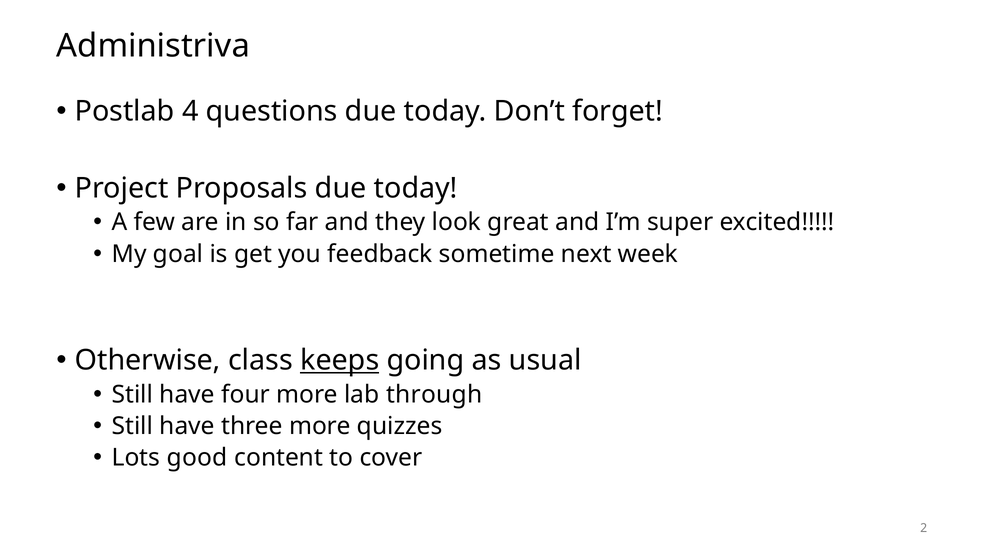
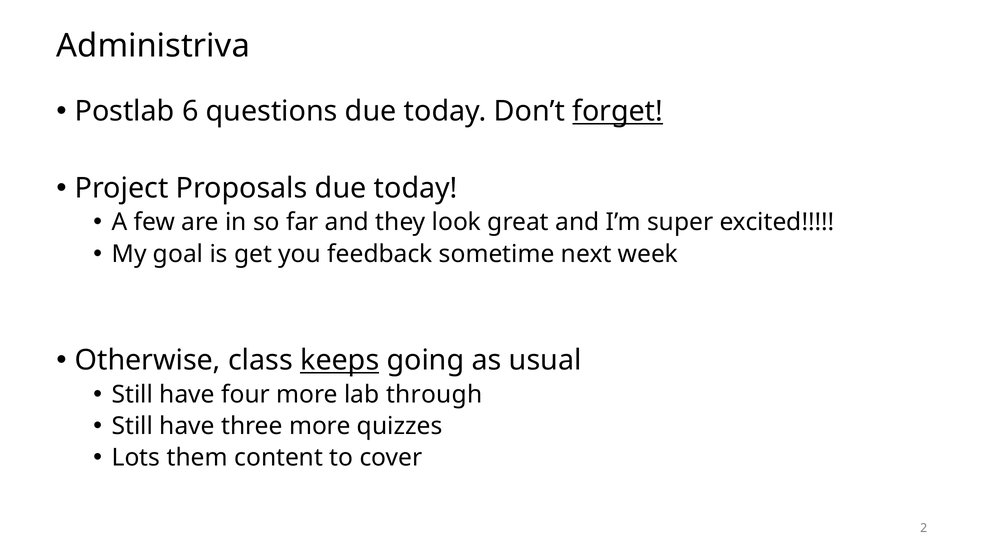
4: 4 -> 6 (190, 111)
forget underline: none -> present (618, 111)
good: good -> them (197, 457)
